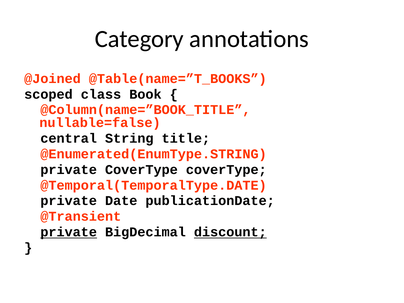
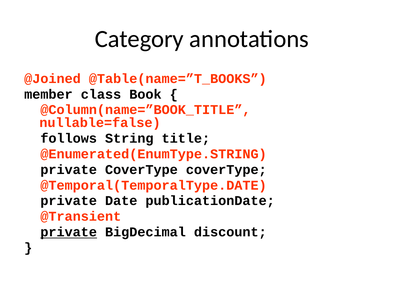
scoped: scoped -> member (48, 94)
central: central -> follows (69, 138)
discount underline: present -> none (230, 232)
